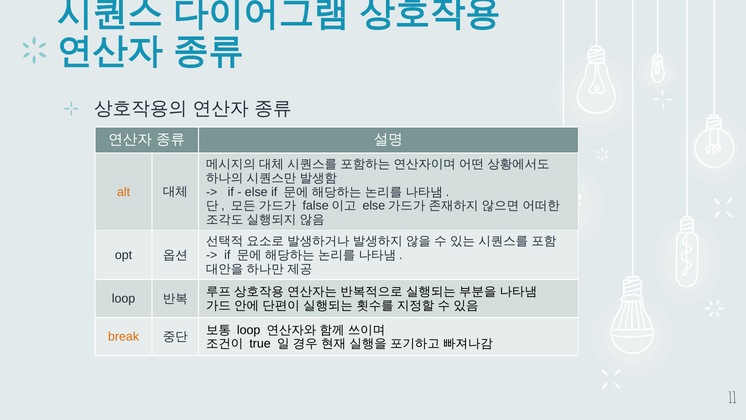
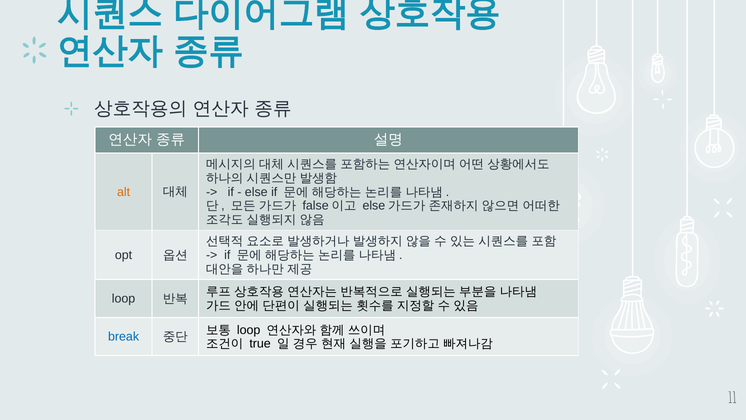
break colour: orange -> blue (124, 337)
